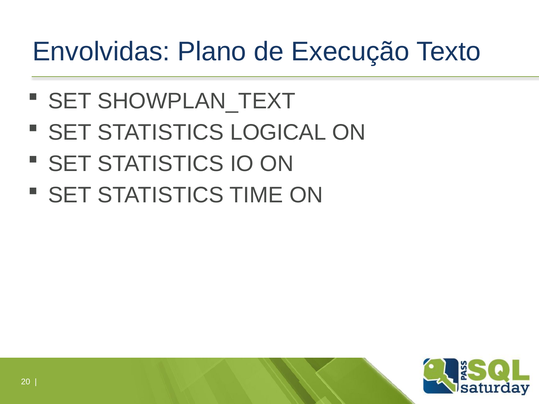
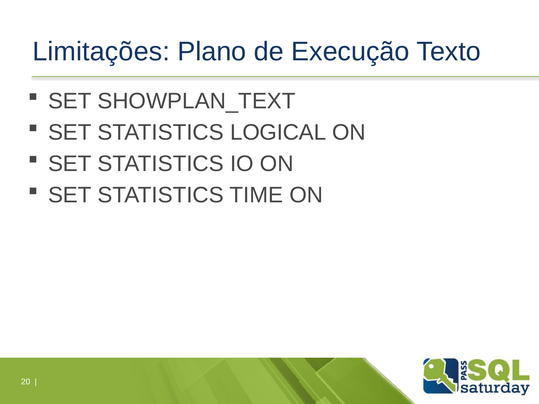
Envolvidas: Envolvidas -> Limitações (101, 52)
